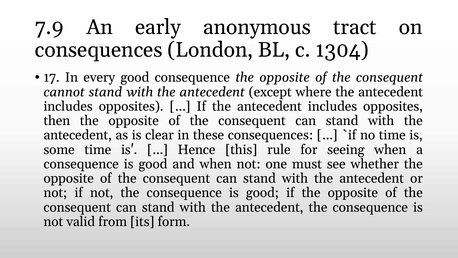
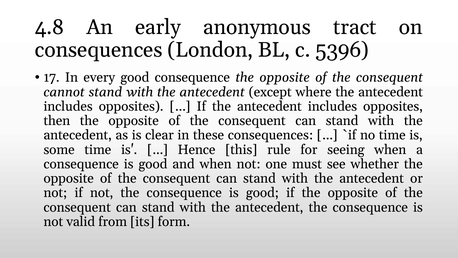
7.9: 7.9 -> 4.8 (50, 27)
1304: 1304 -> 5396 (342, 50)
